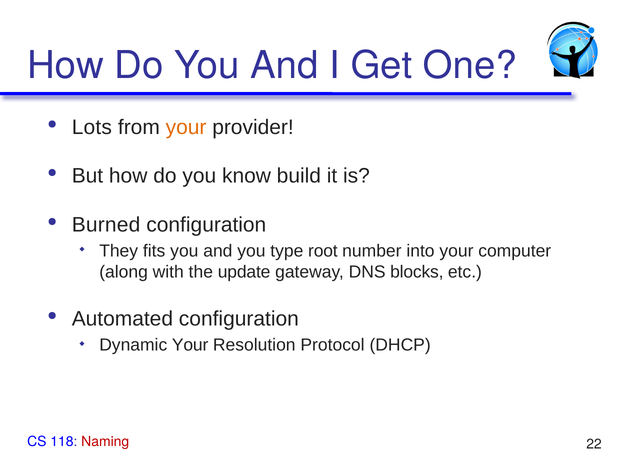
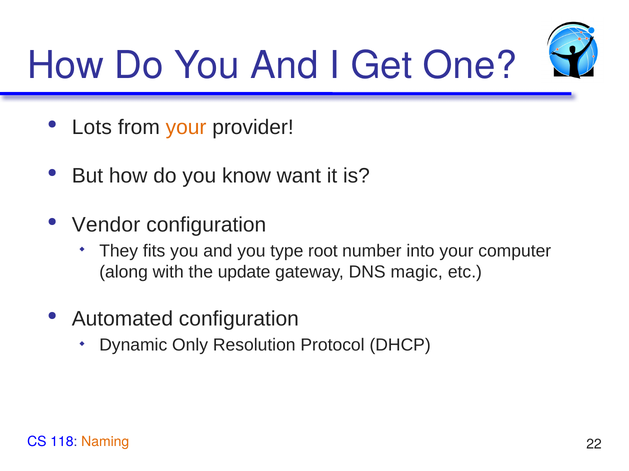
build: build -> want (299, 176)
Burned: Burned -> Vendor (106, 225)
blocks: blocks -> magic (417, 272)
Dynamic Your: Your -> Only (190, 346)
Naming colour: red -> orange (105, 442)
